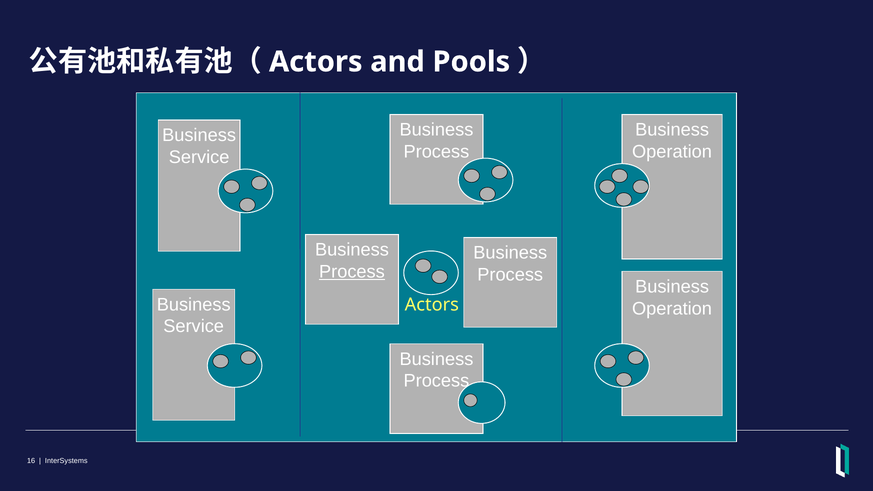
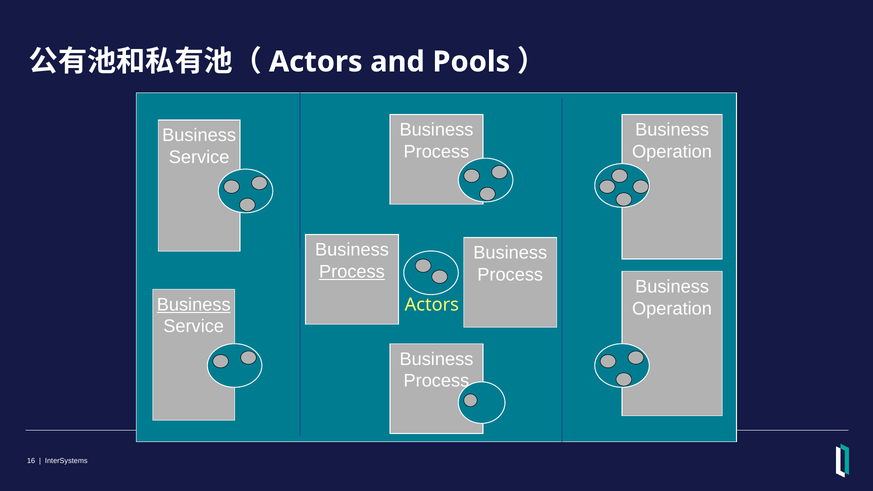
Business underline: none -> present (194, 305)
